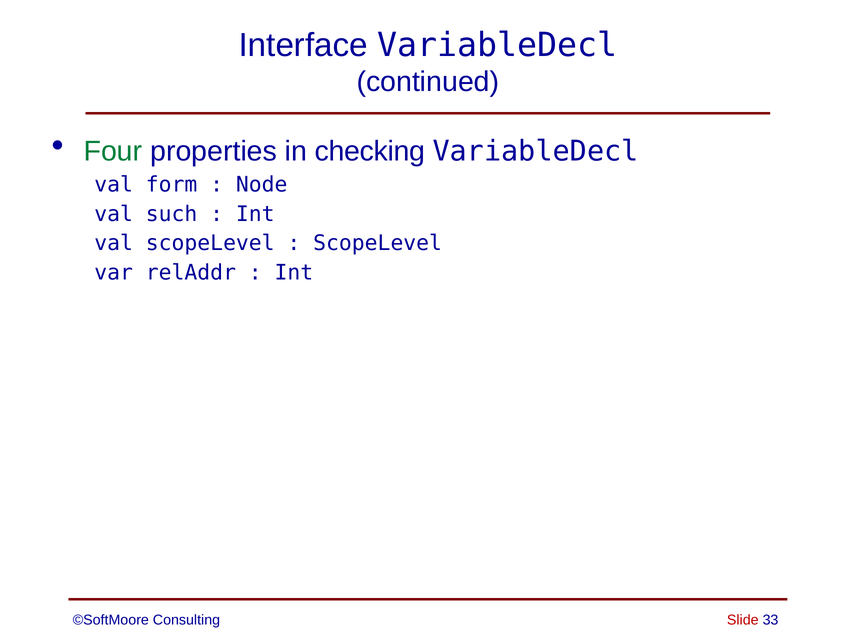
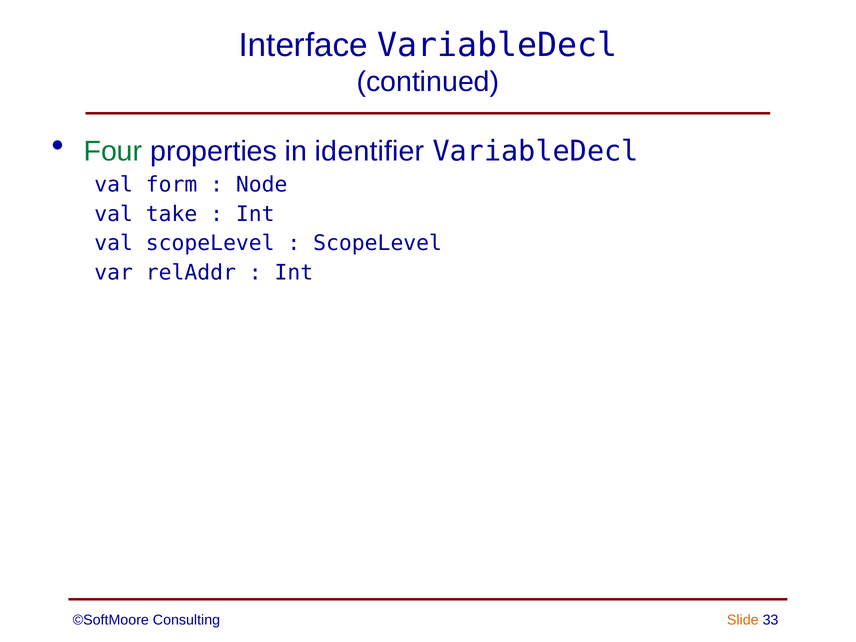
checking: checking -> identifier (370, 151)
such: such -> take (172, 214)
Slide colour: red -> orange (743, 620)
